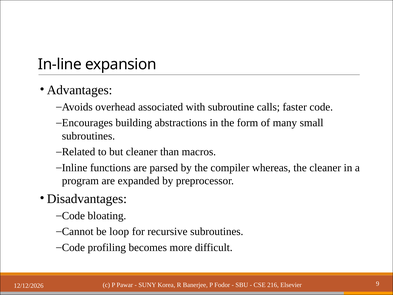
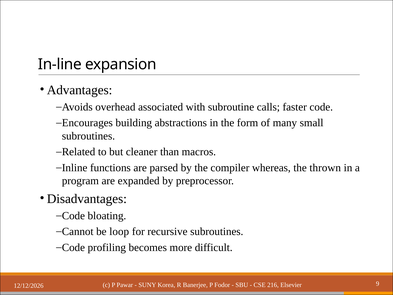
the cleaner: cleaner -> thrown (325, 168)
